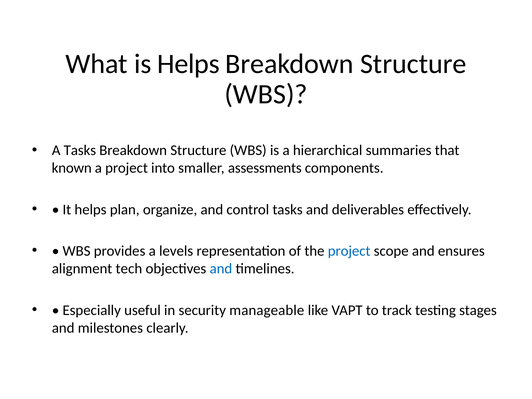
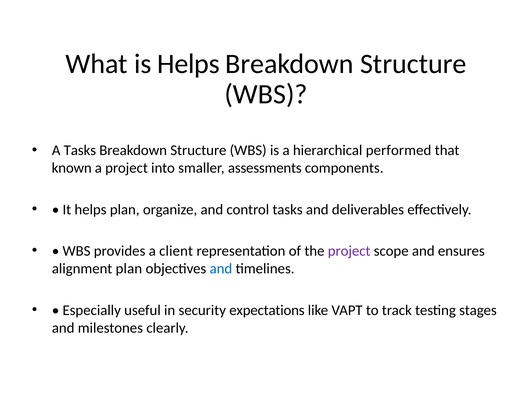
summaries: summaries -> performed (399, 150)
levels: levels -> client (176, 251)
project colour: blue -> purple (349, 251)
alignment tech: tech -> plan (129, 269)
manageable: manageable -> expectations (267, 310)
